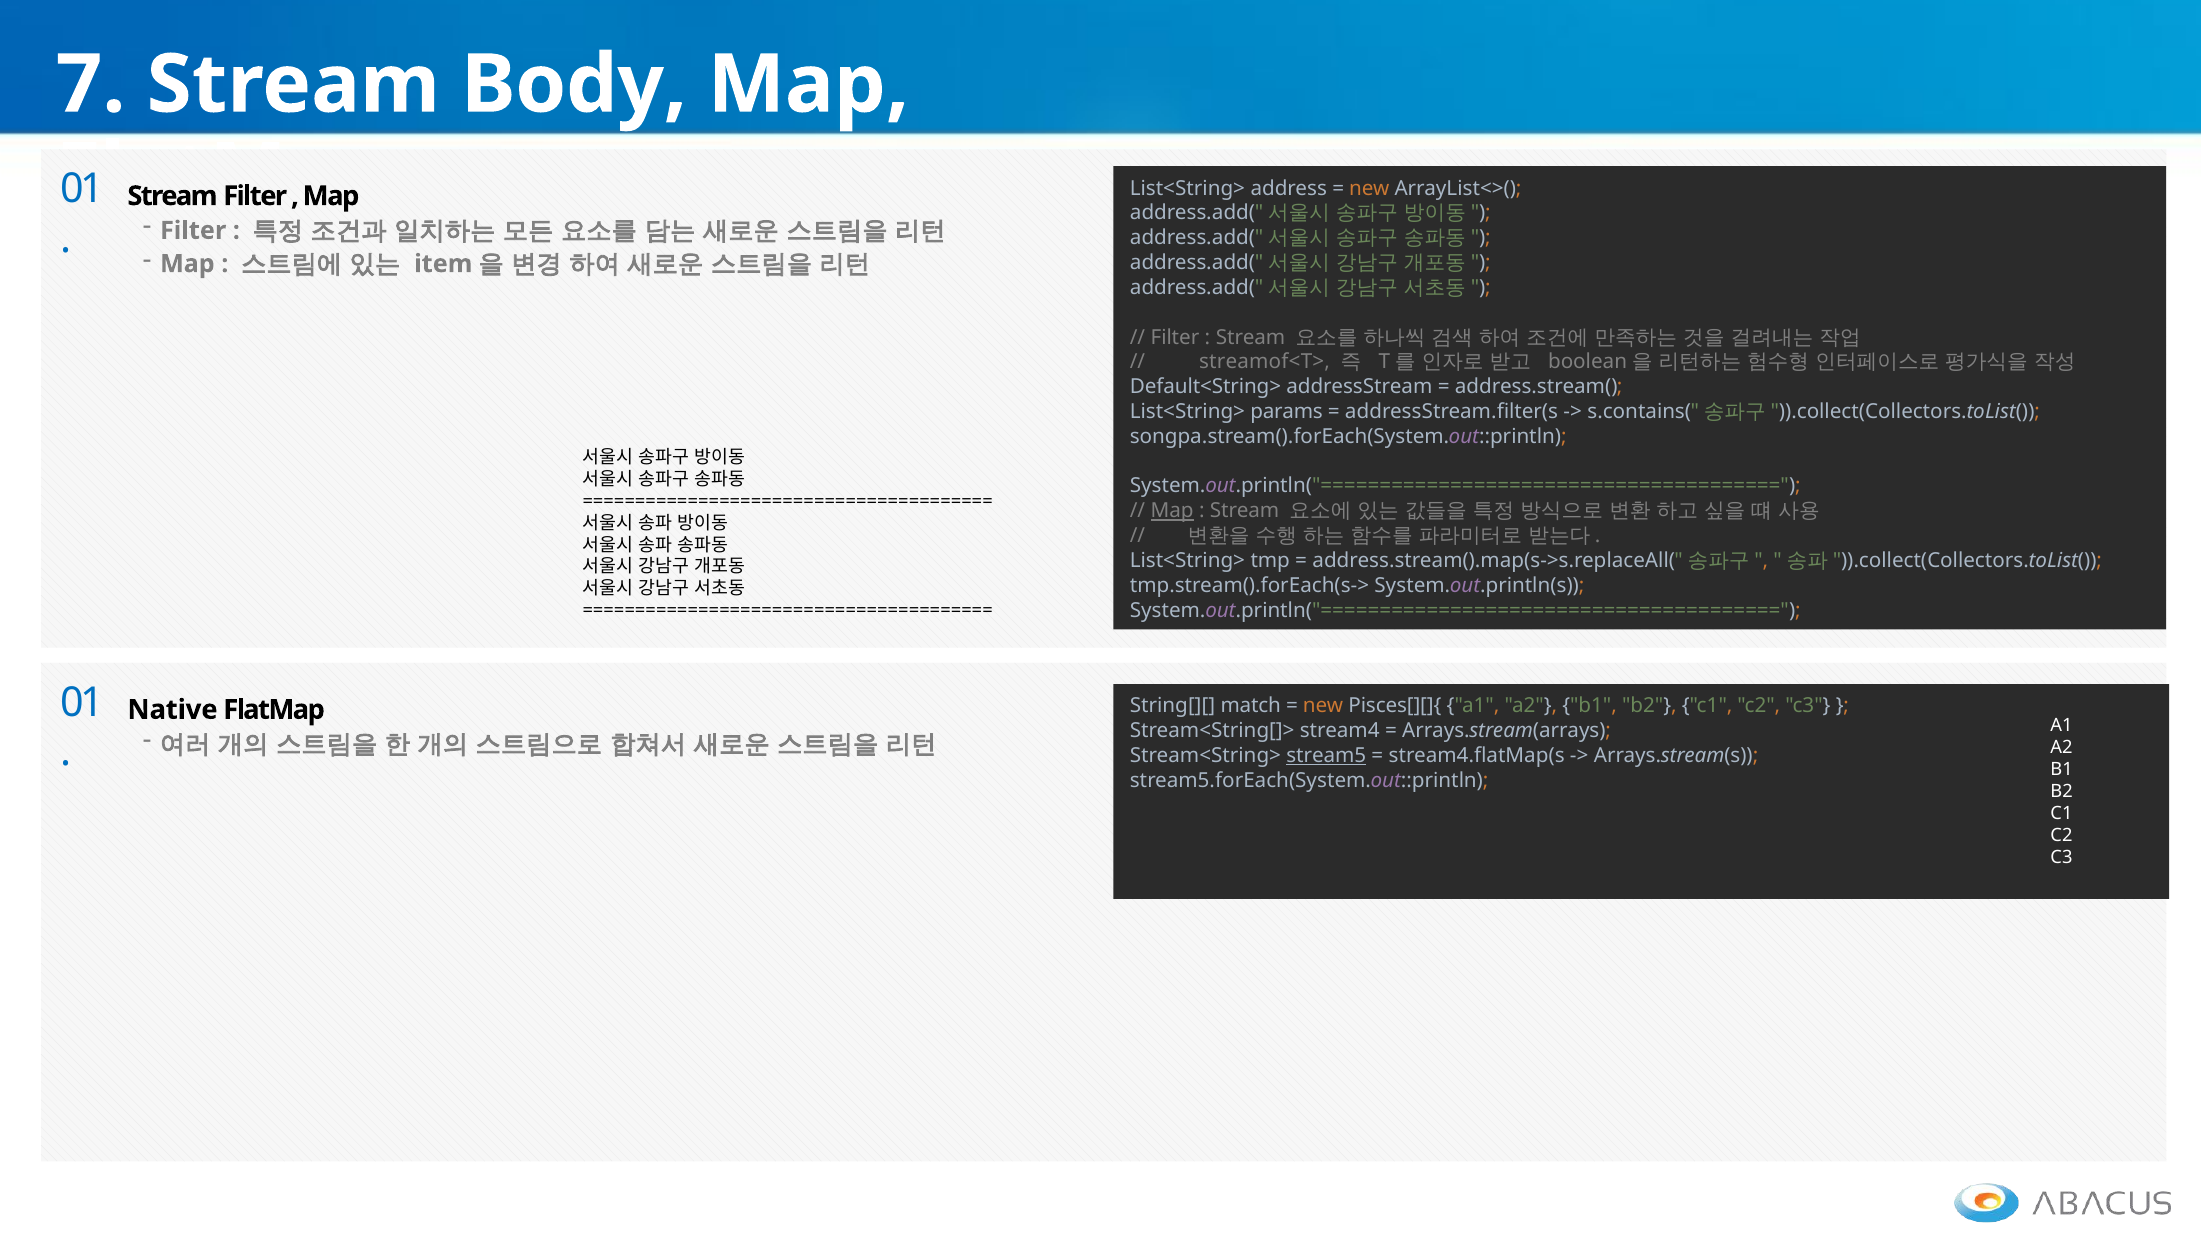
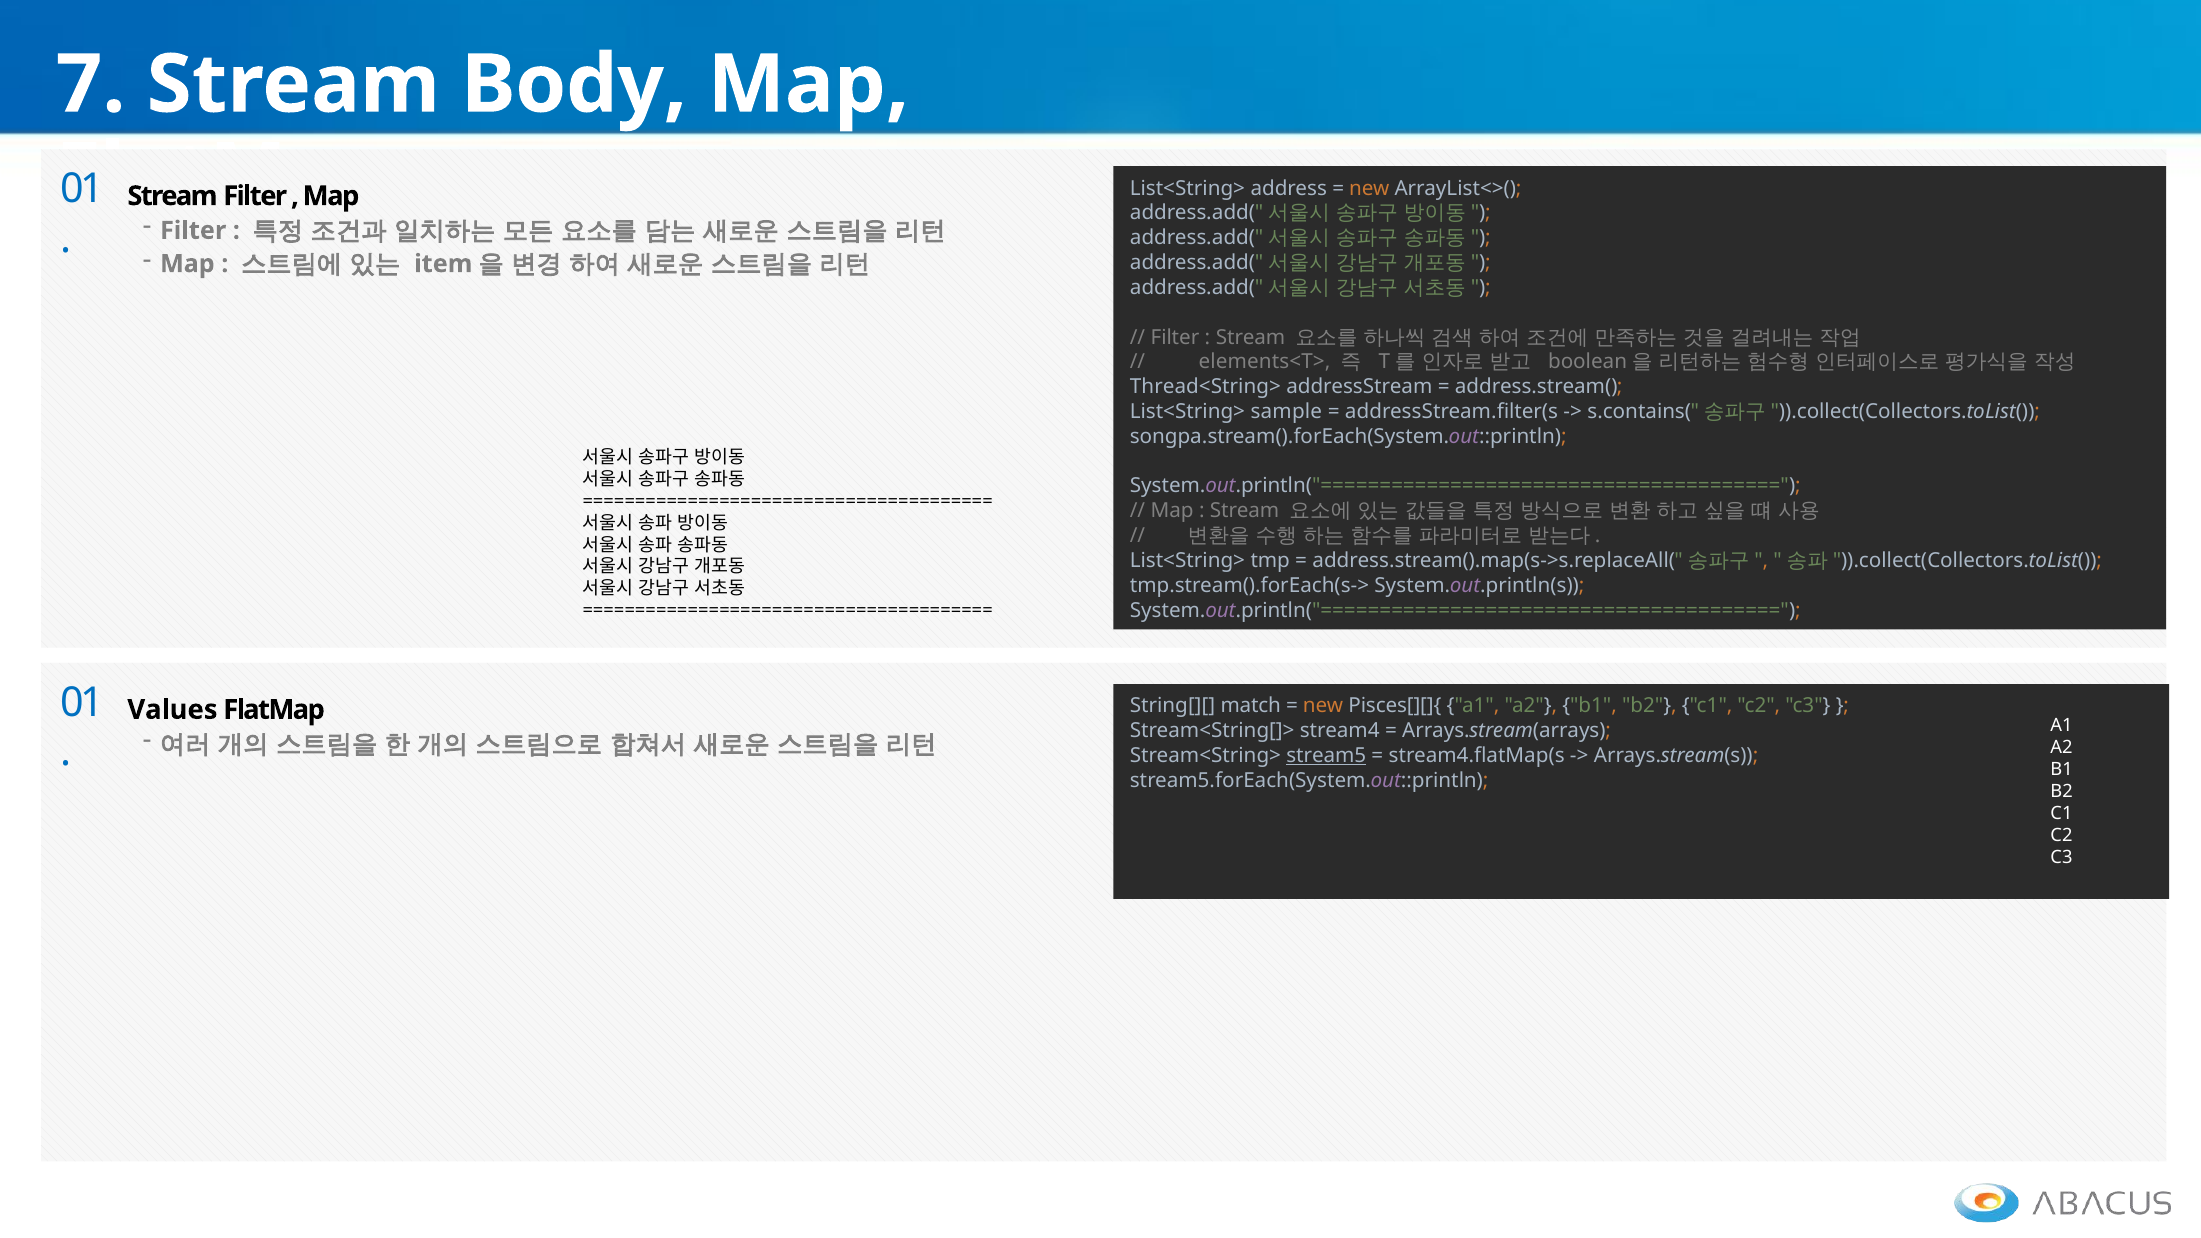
streamof<T>: streamof<T> -> elements<T> (1265, 362)
Default<String>: Default<String> -> Thread<String> (1205, 387)
params: params -> sample (1286, 412)
Map underline: present -> none (1172, 511)
Native: Native -> Values (172, 710)
